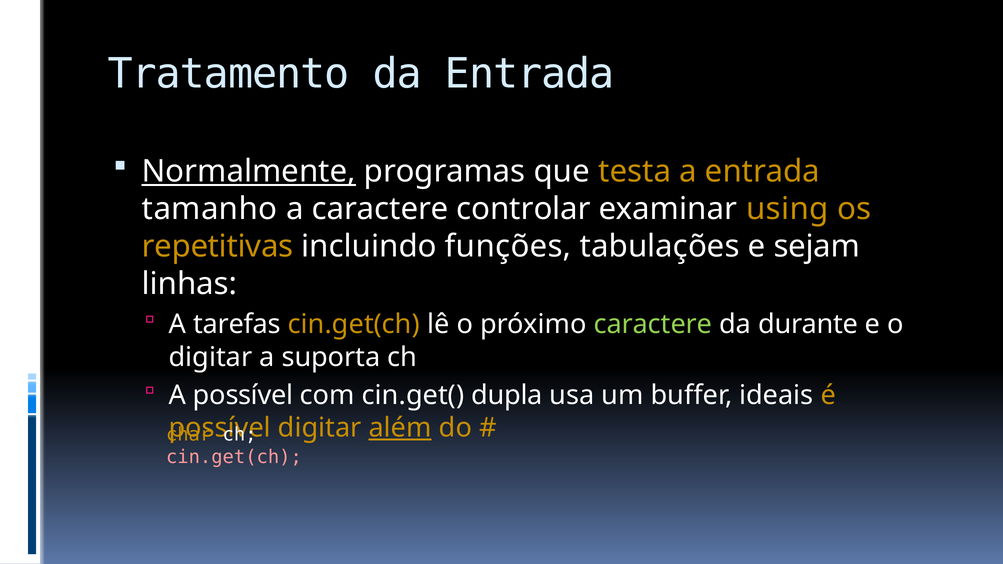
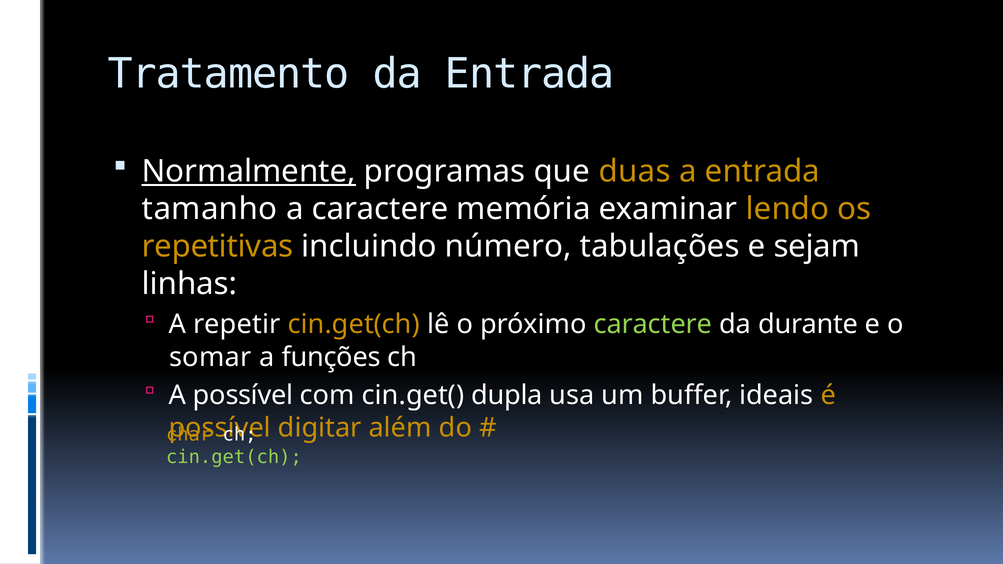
testa: testa -> duas (635, 171)
controlar: controlar -> memória (524, 209)
using: using -> lendo (787, 209)
funções: funções -> número (508, 247)
tarefas: tarefas -> repetir (237, 325)
digitar: digitar -> somar (210, 357)
suporta: suporta -> funções (331, 357)
além underline: present -> none (400, 428)
cin.get(ch colour: pink -> light green (234, 457)
